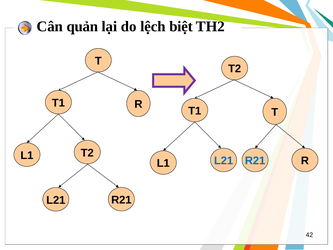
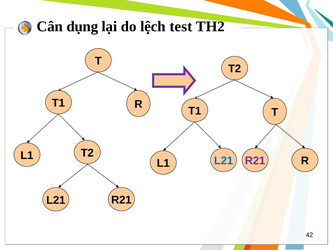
quản: quản -> dụng (82, 27)
biệt: biệt -> test (181, 27)
R21 colour: blue -> purple (255, 161)
